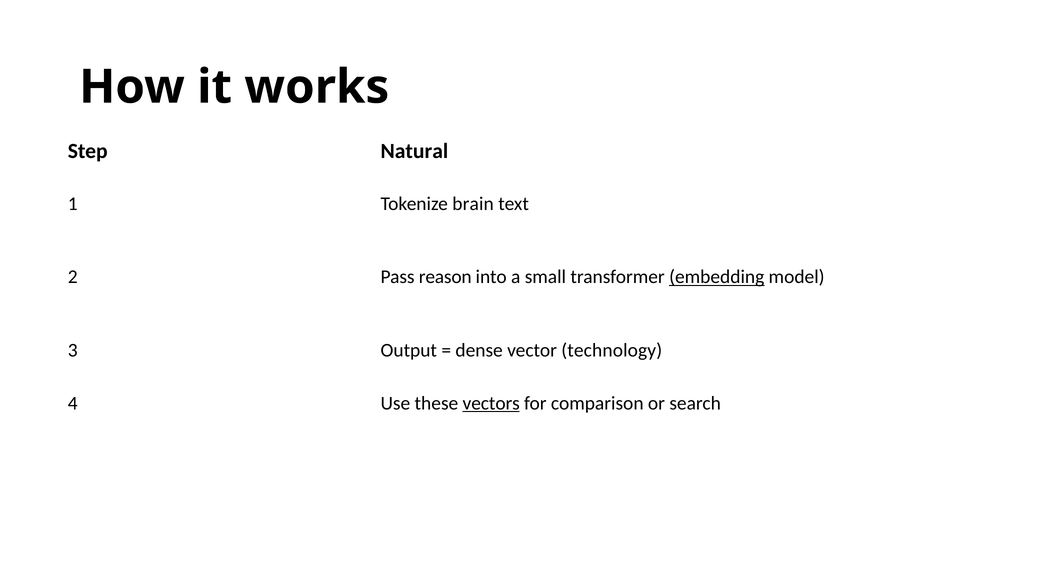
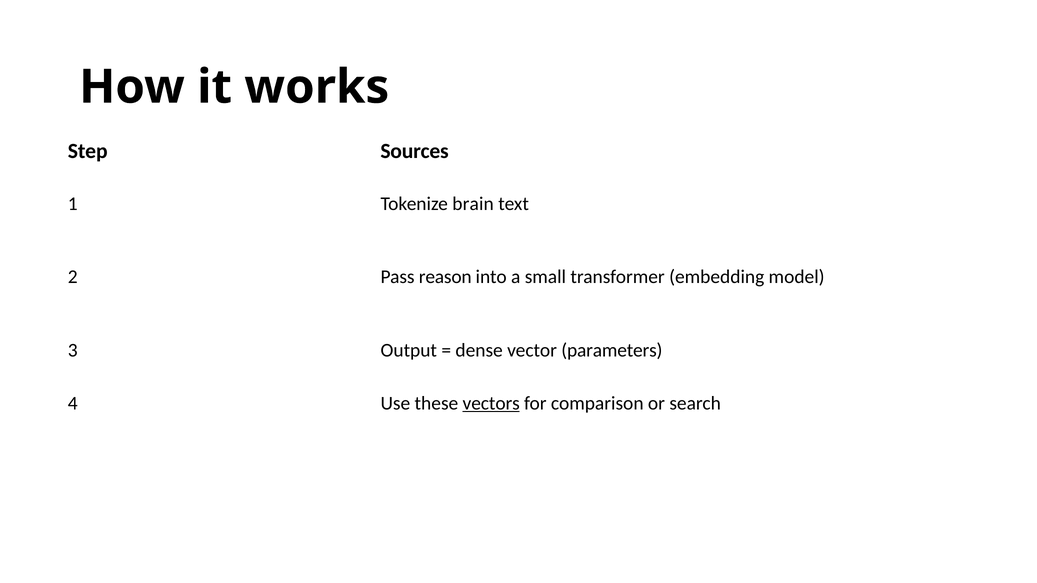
Natural: Natural -> Sources (415, 151)
embedding underline: present -> none (717, 277)
technology: technology -> parameters (612, 350)
